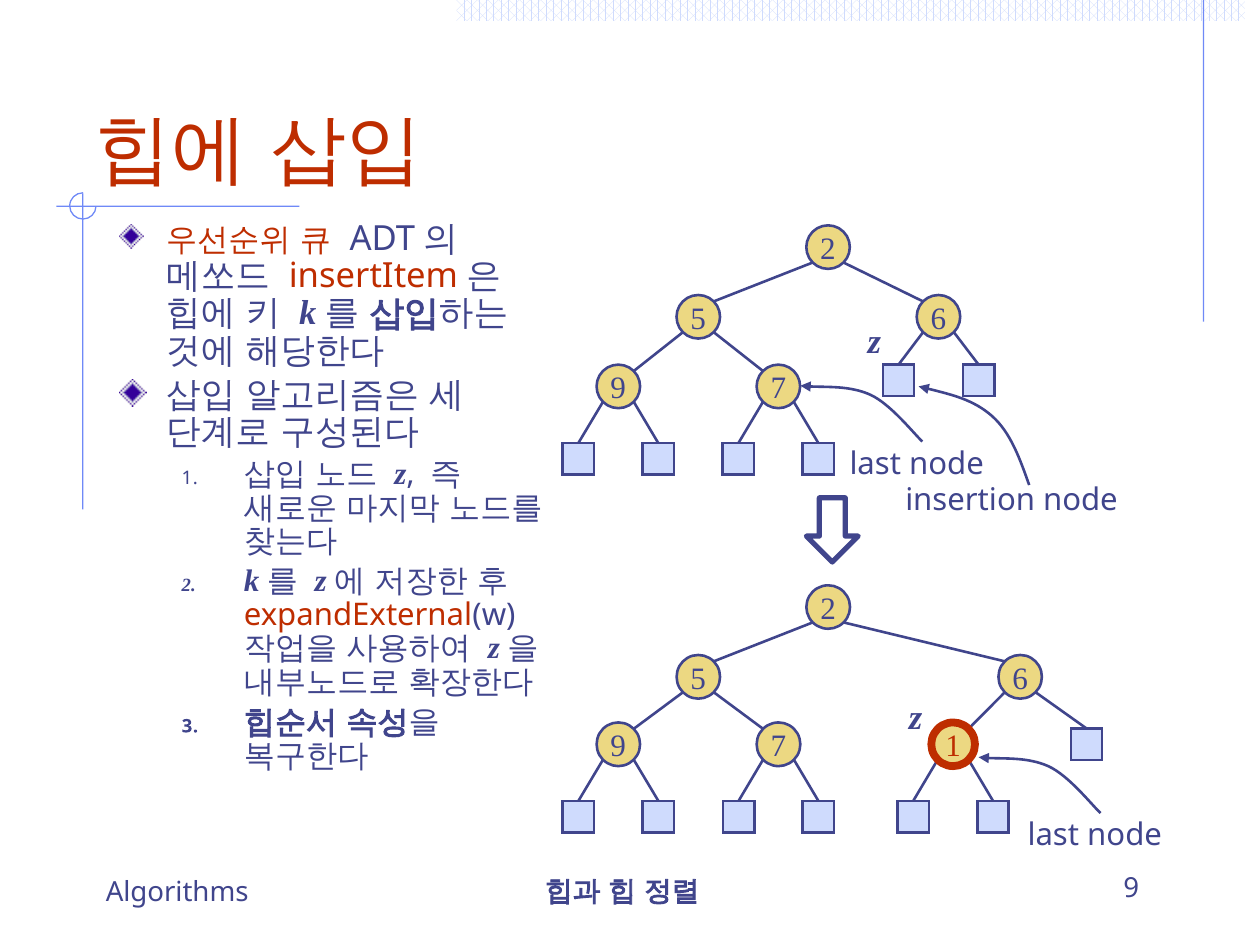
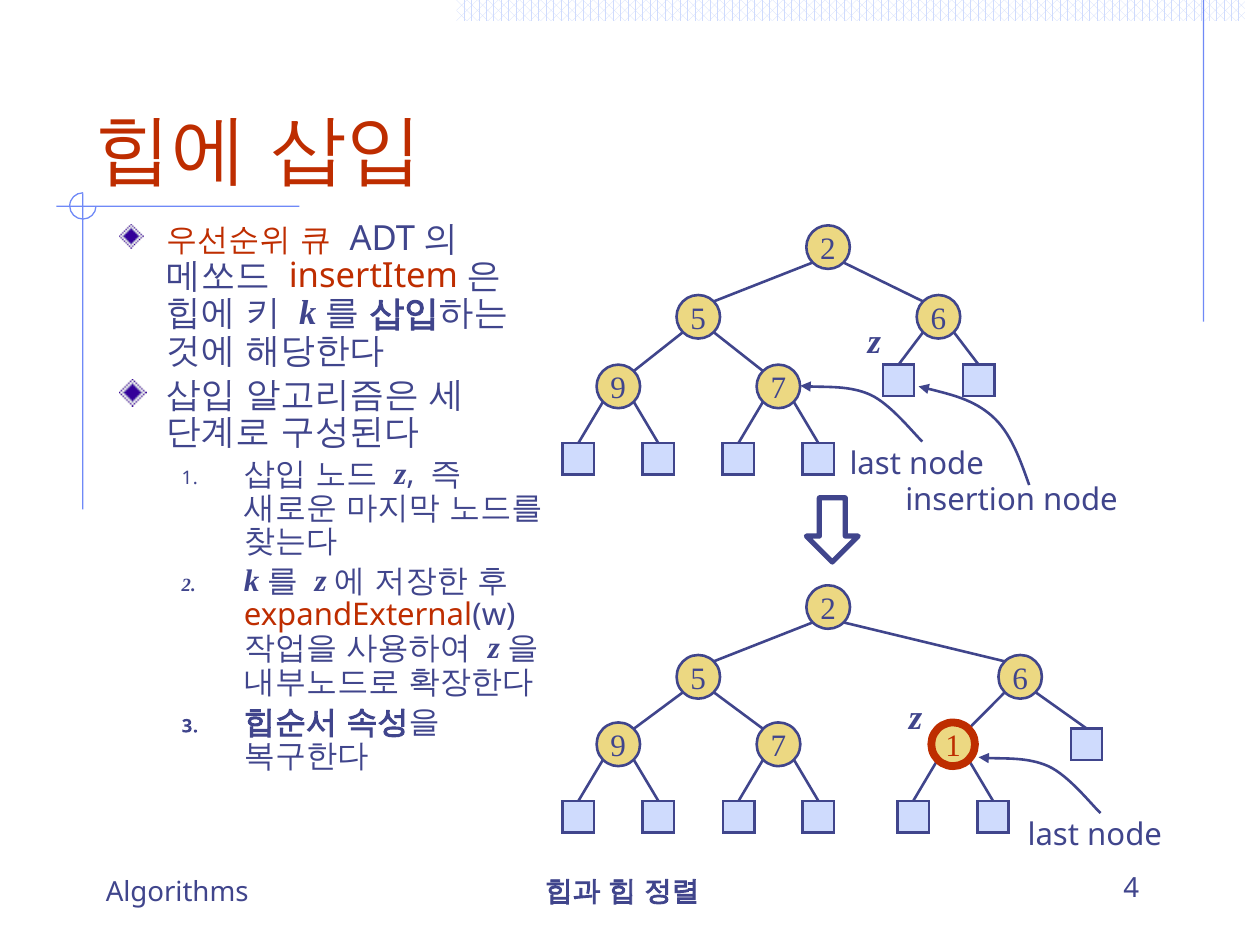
9: 9 -> 4 (1131, 888)
